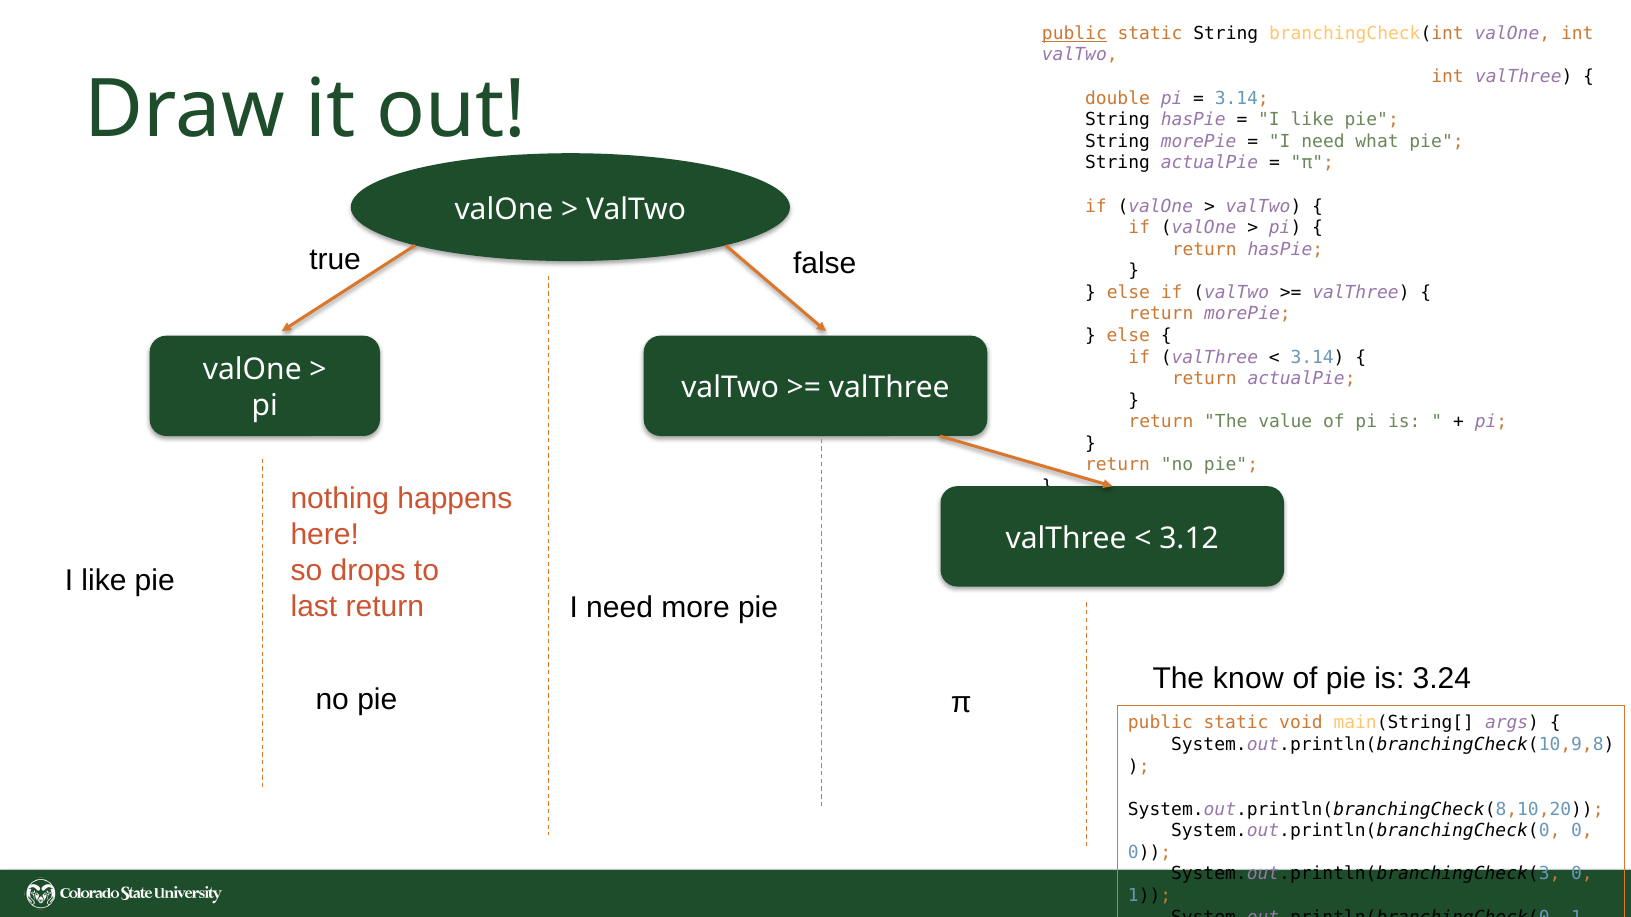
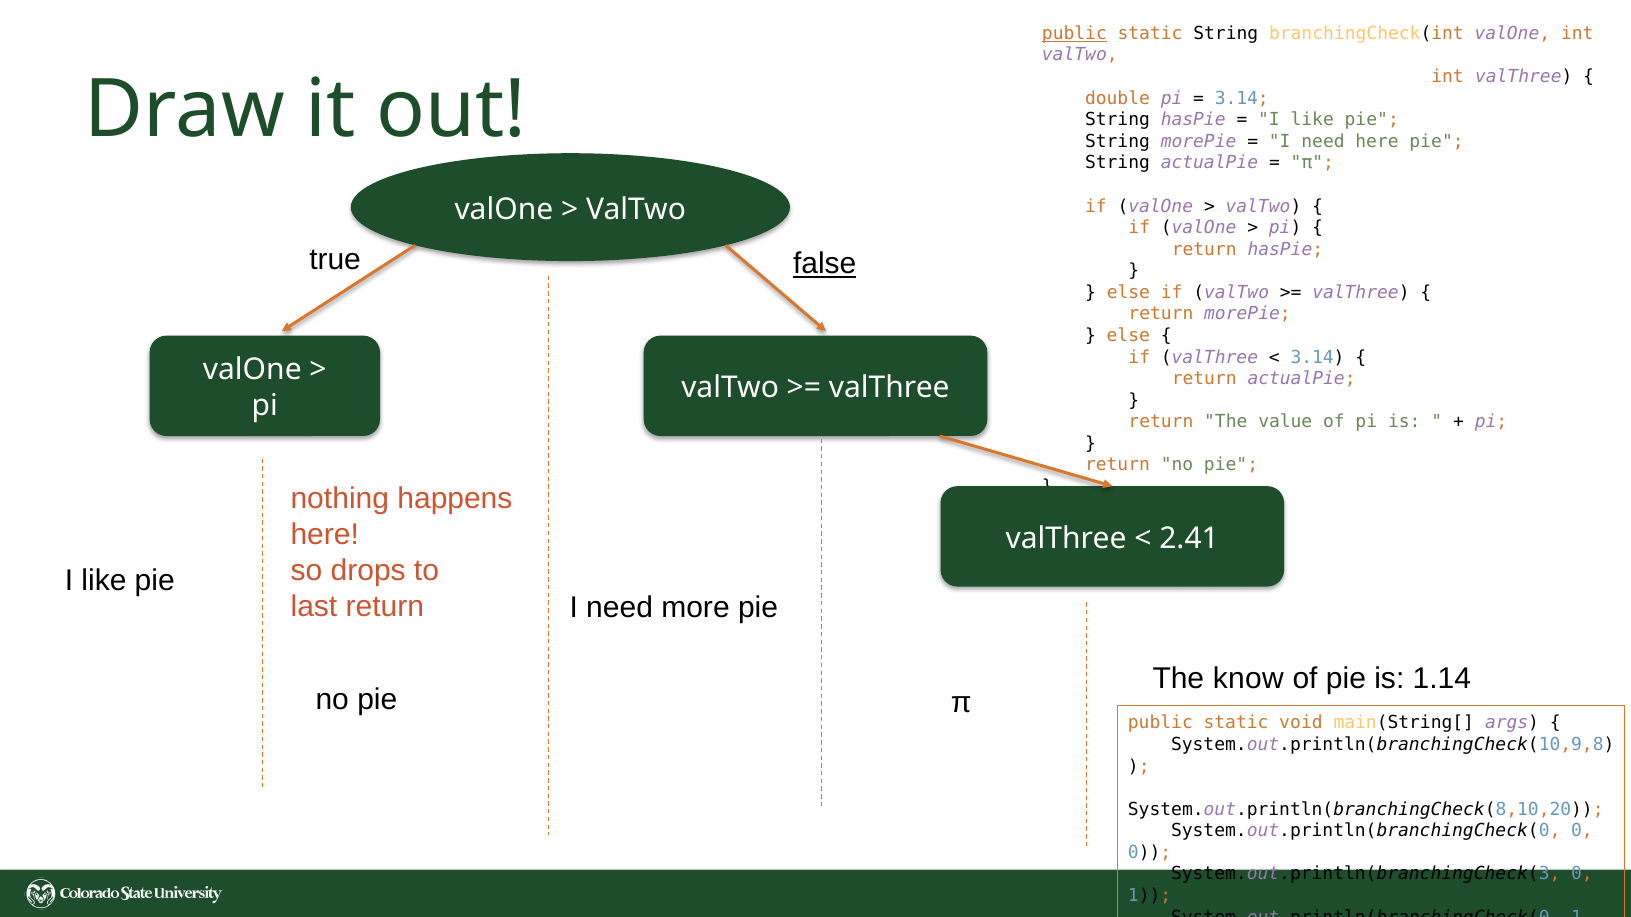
need what: what -> here (1377, 141)
false underline: none -> present (825, 264)
3.12: 3.12 -> 2.41 (1189, 539)
3.24: 3.24 -> 1.14 (1442, 679)
